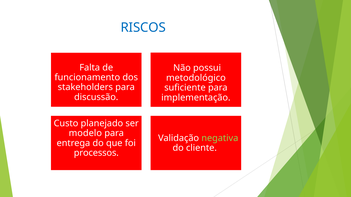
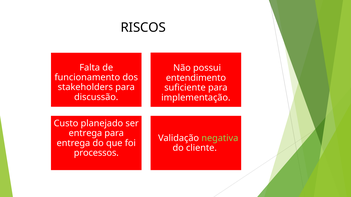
RISCOS colour: blue -> black (143, 28)
metodológico: metodológico -> entendimento (196, 78)
modelo: modelo -> entrega (85, 133)
